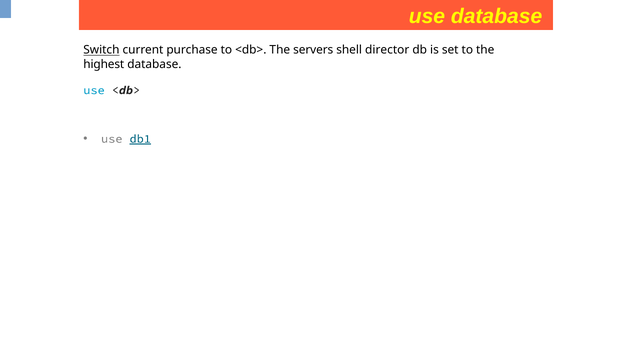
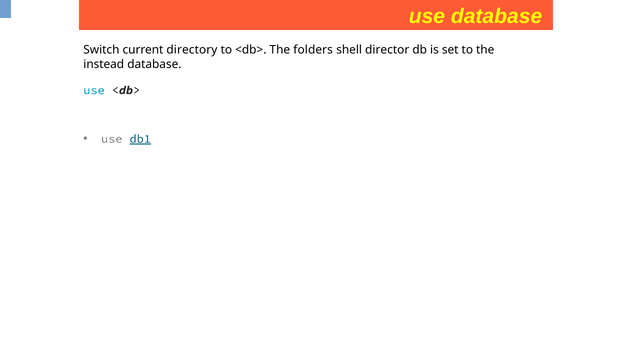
Switch underline: present -> none (101, 50)
purchase: purchase -> directory (192, 50)
servers: servers -> folders (313, 50)
highest: highest -> instead (104, 64)
